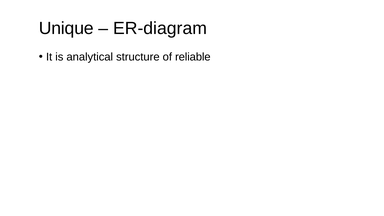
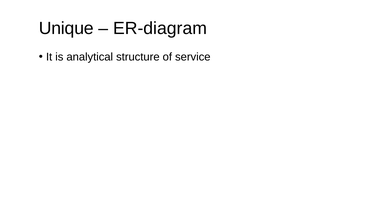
reliable: reliable -> service (193, 57)
